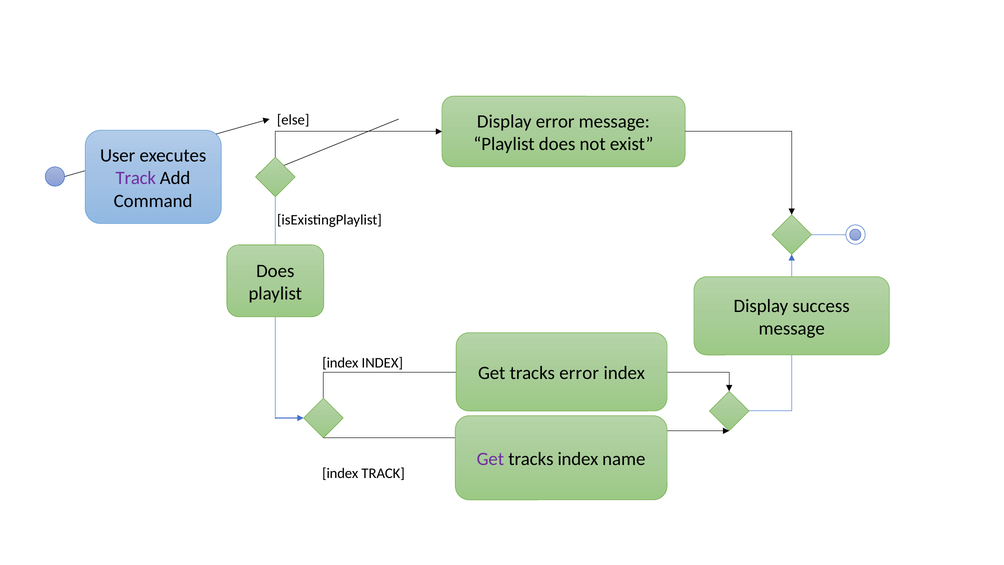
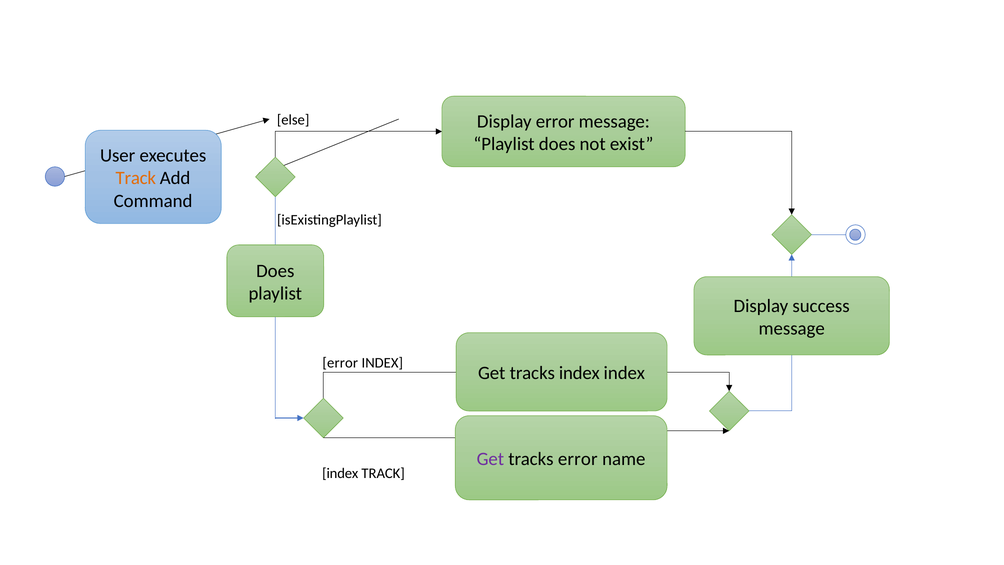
Track colour: purple -> orange (136, 178)
index: index -> error (340, 363)
tracks error: error -> index (579, 373)
tracks index: index -> error (578, 459)
